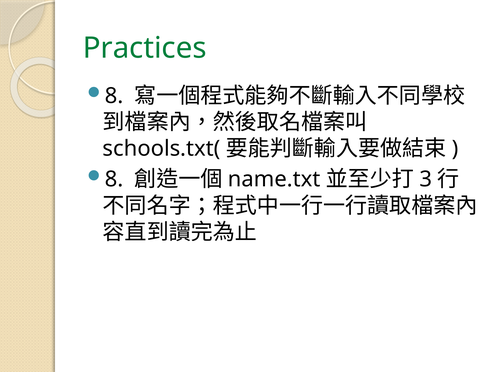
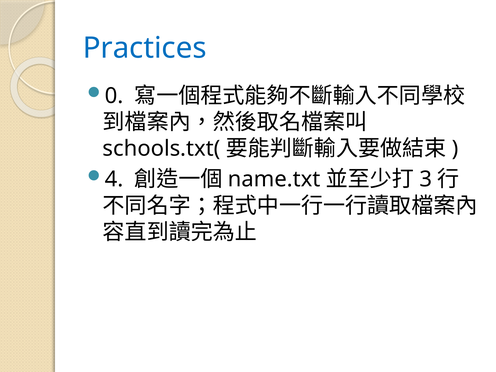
Practices colour: green -> blue (145, 48)
8: 8 -> 0 (114, 96)
8: 8 -> 4 (114, 179)
